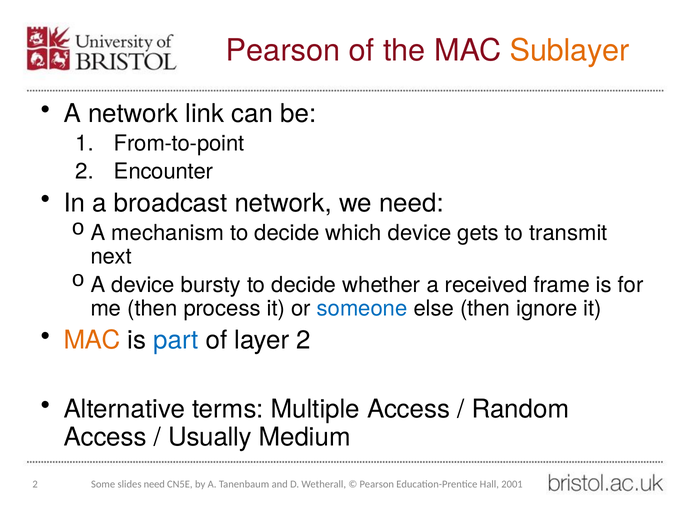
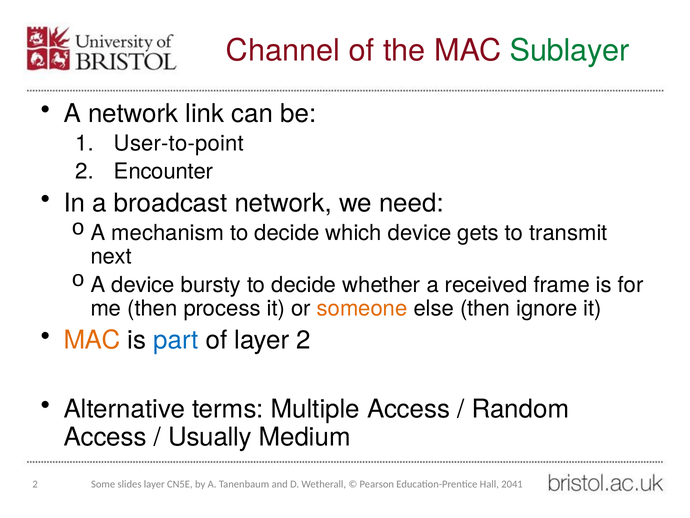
Pearson: Pearson -> Channel (283, 51)
Sublayer colour: orange -> green (570, 51)
From-to-point: From-to-point -> User-to-point (179, 143)
someone colour: blue -> orange (362, 308)
slides need: need -> layer (154, 484)
2001: 2001 -> 2041 (512, 484)
